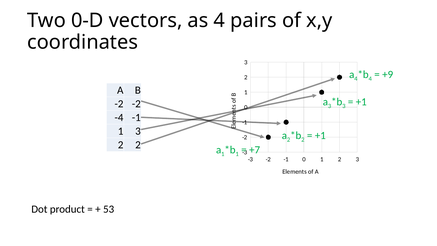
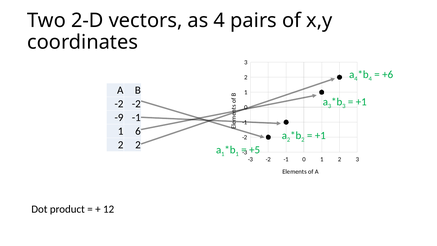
0-D: 0-D -> 2-D (87, 21)
+9: +9 -> +6 (388, 74)
-4: -4 -> -9 (119, 117)
1 3: 3 -> 6 (138, 131)
+7: +7 -> +5 (255, 150)
53: 53 -> 12 (109, 209)
